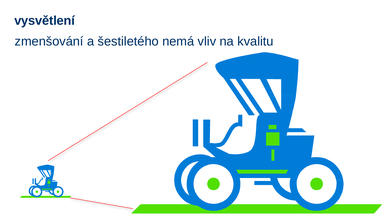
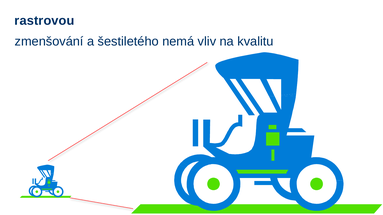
vysvětlení: vysvětlení -> rastrovou (44, 21)
